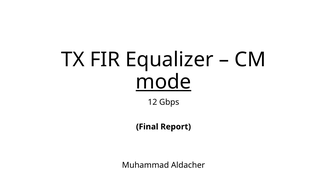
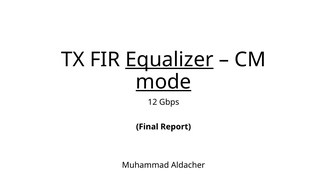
Equalizer underline: none -> present (169, 60)
